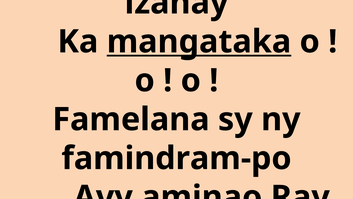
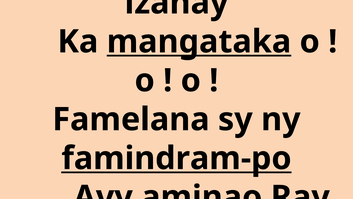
famindram-po underline: none -> present (176, 158)
